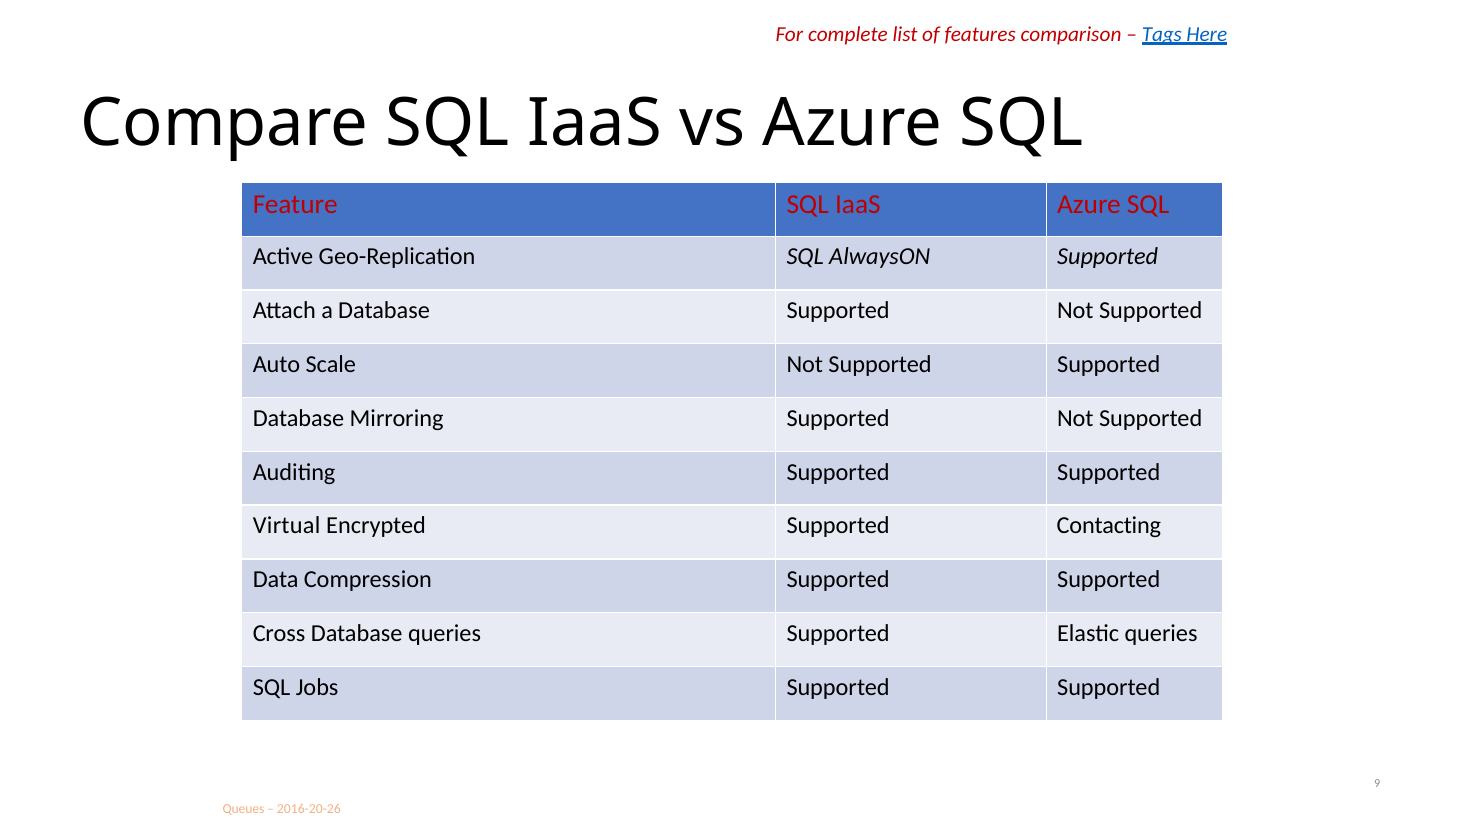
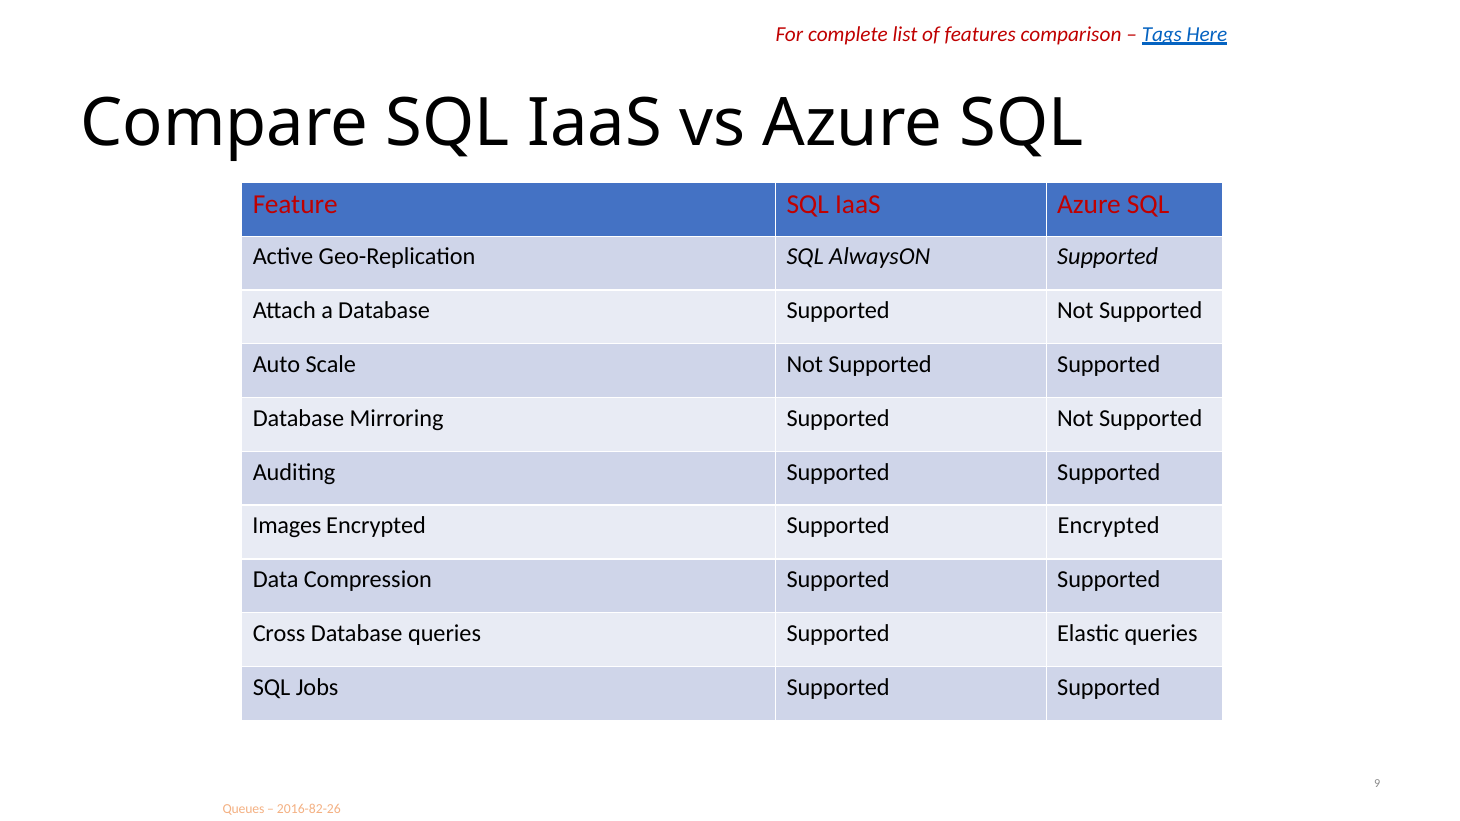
Virtual: Virtual -> Images (287, 526)
Supported Contacting: Contacting -> Encrypted (1109, 526)
2016-20-26: 2016-20-26 -> 2016-82-26 (309, 809)
